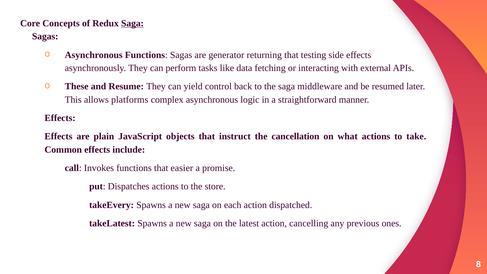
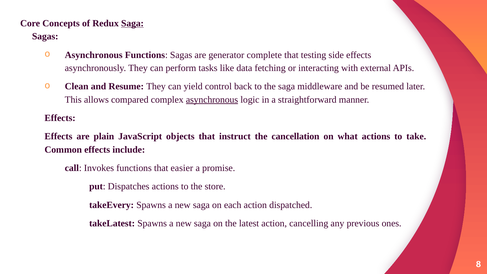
returning: returning -> complete (264, 55)
These: These -> Clean (77, 86)
platforms: platforms -> compared (130, 100)
asynchronous underline: none -> present (212, 100)
